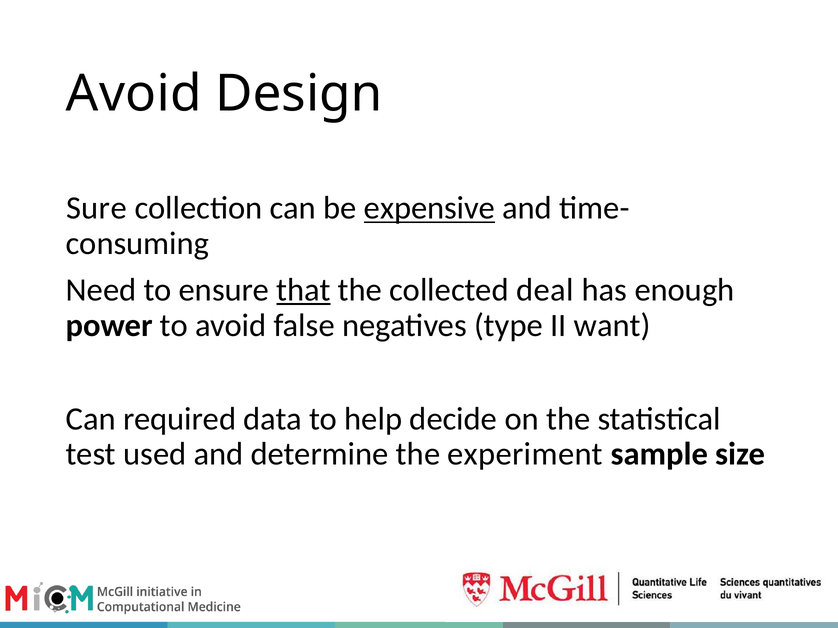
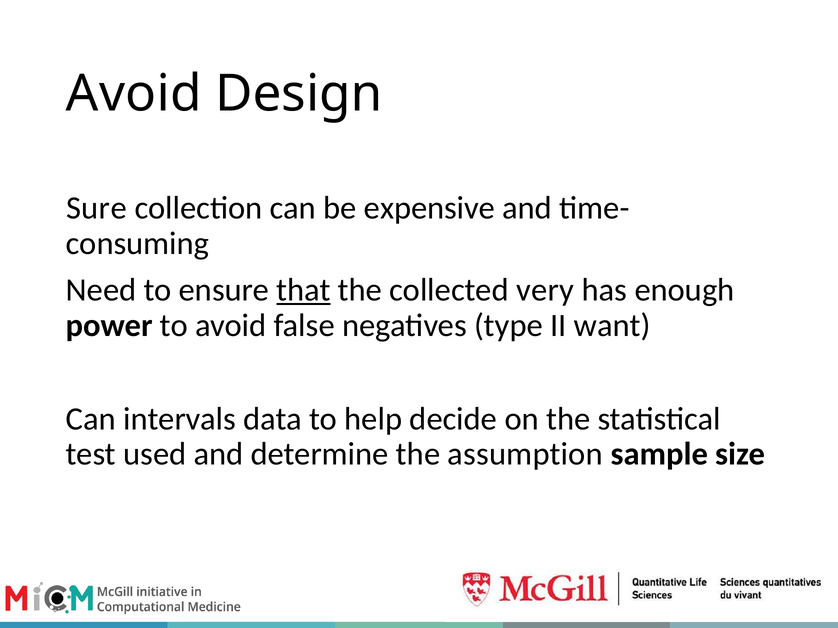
expensive underline: present -> none (429, 208)
deal: deal -> very (545, 290)
required: required -> intervals (180, 419)
experiment: experiment -> assumption (525, 454)
